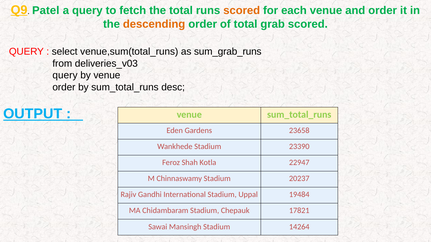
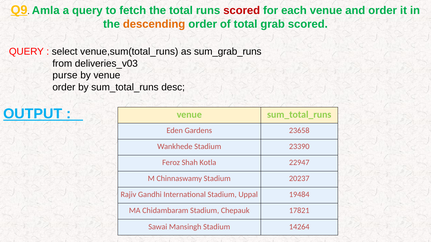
Patel: Patel -> Amla (46, 10)
scored colour: orange -> red (242, 10)
query: query -> purse (65, 76)
